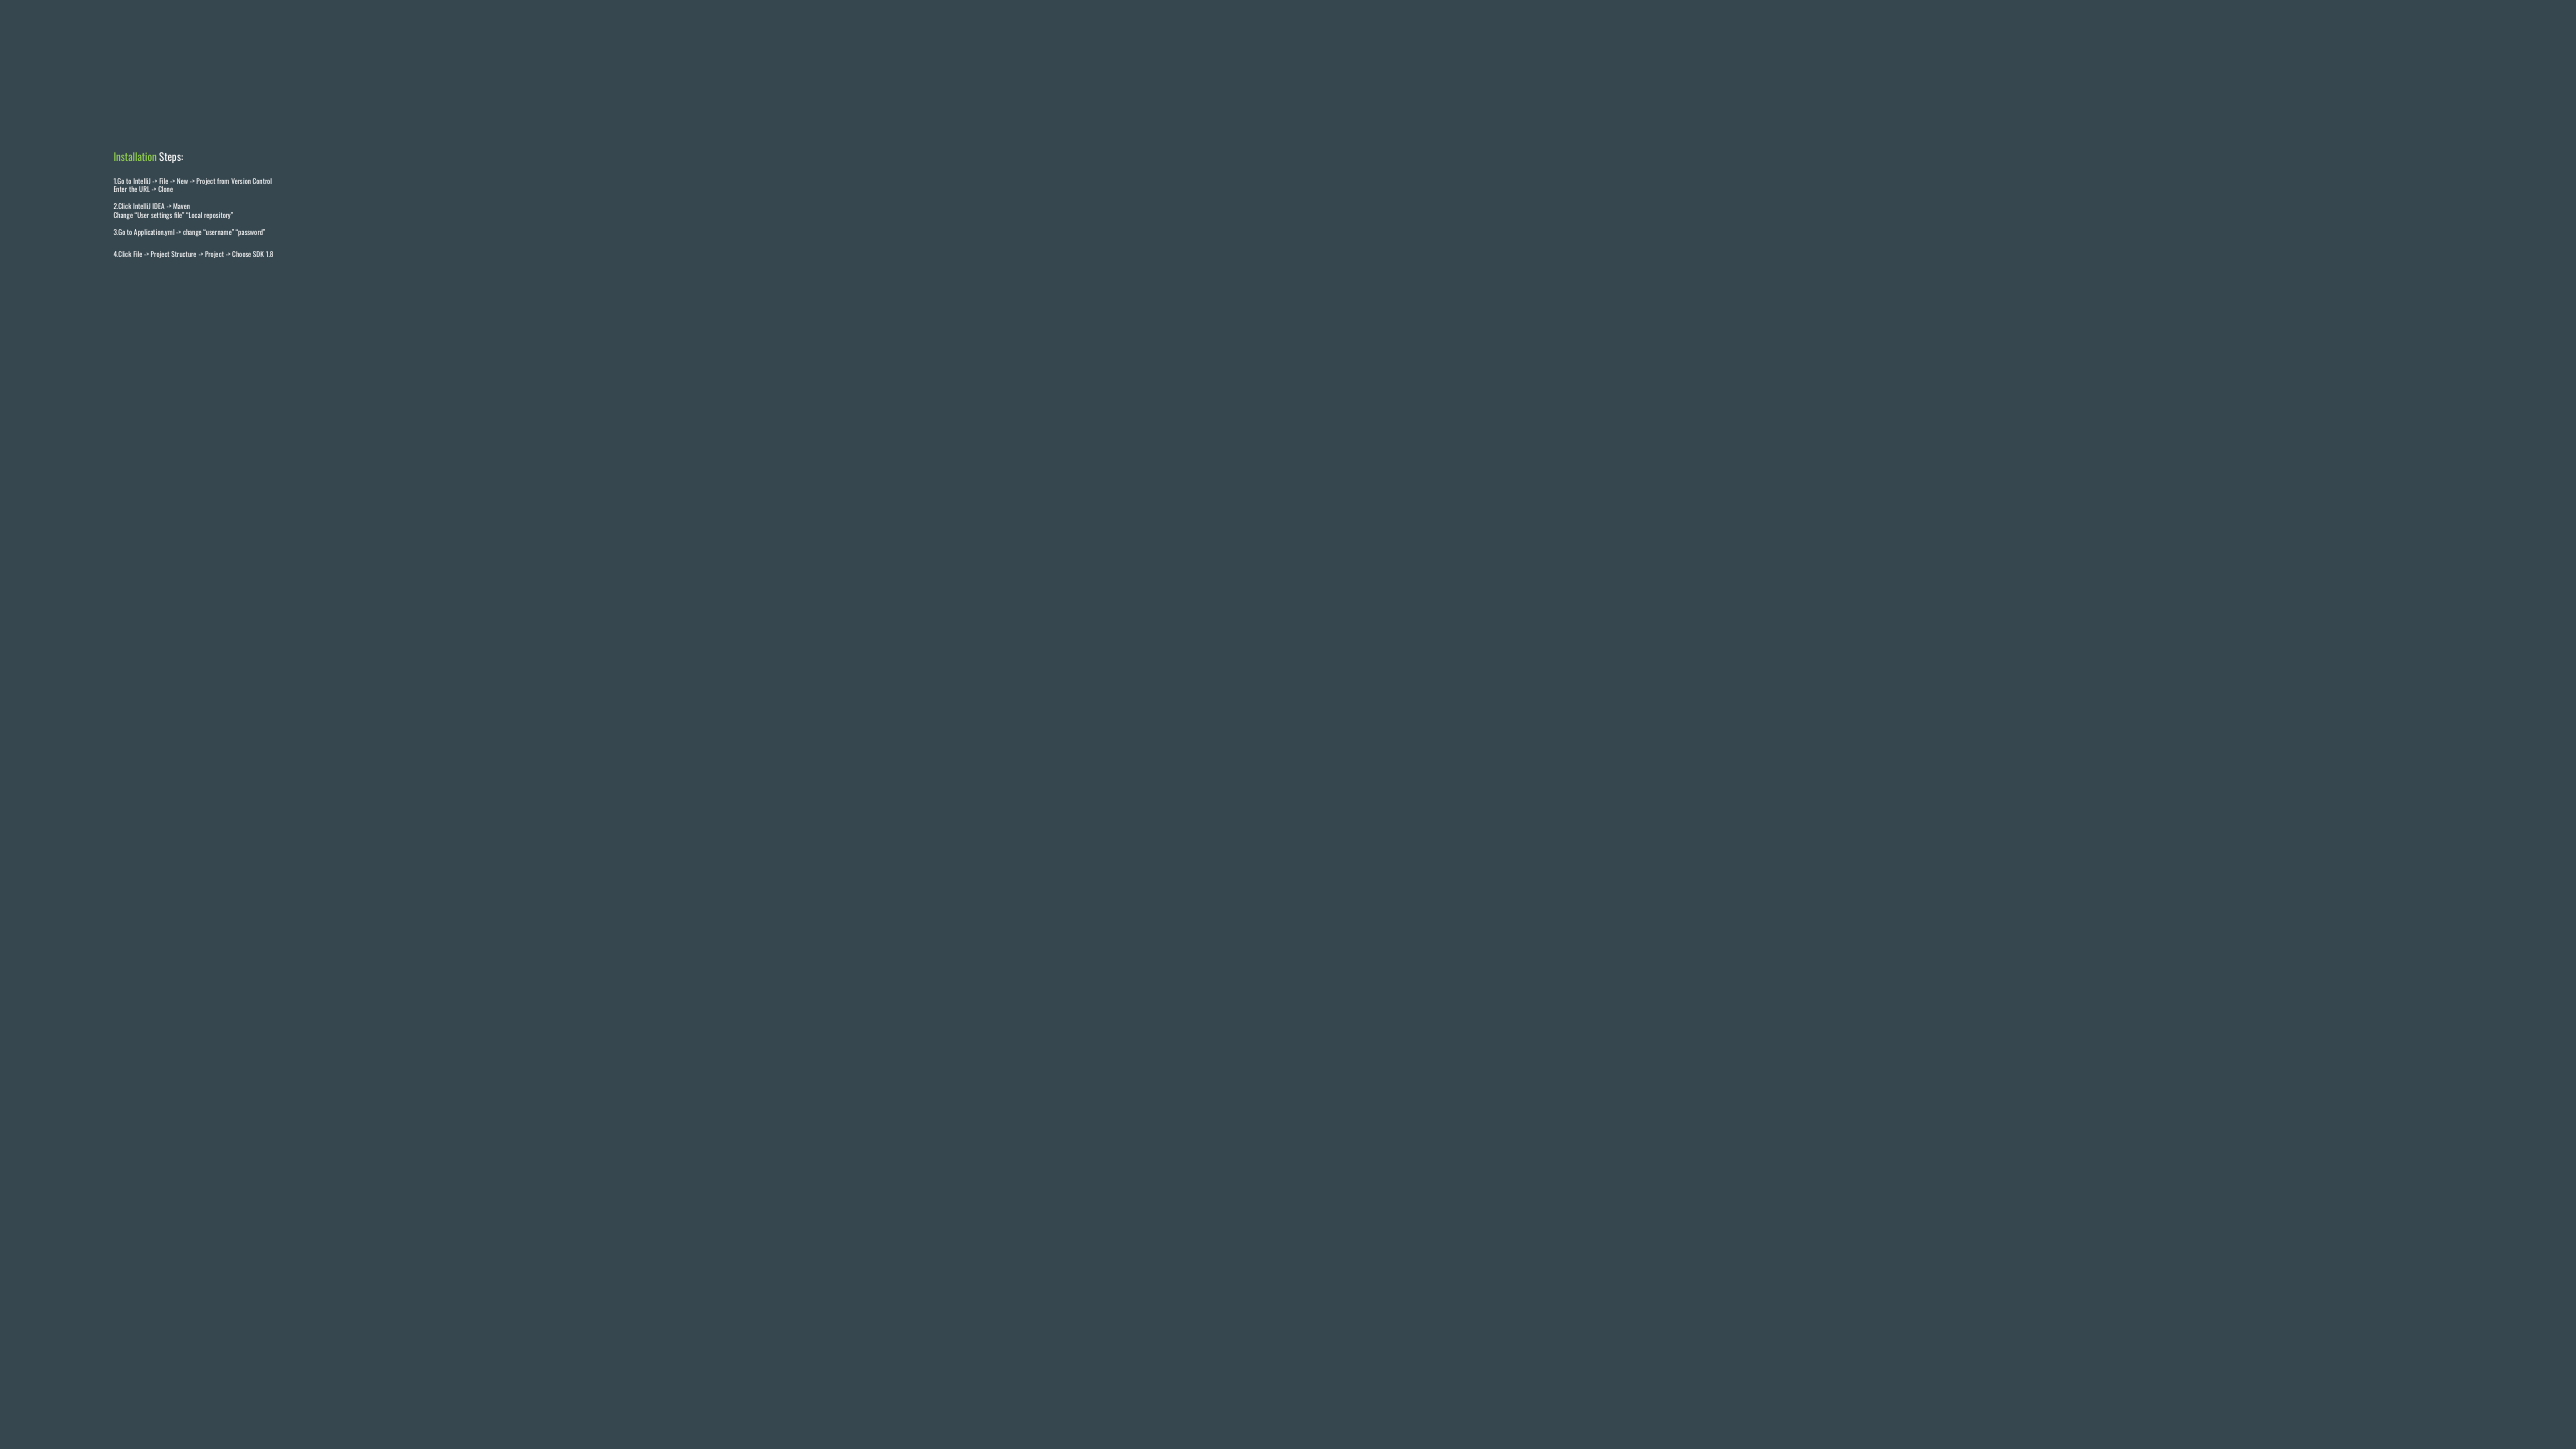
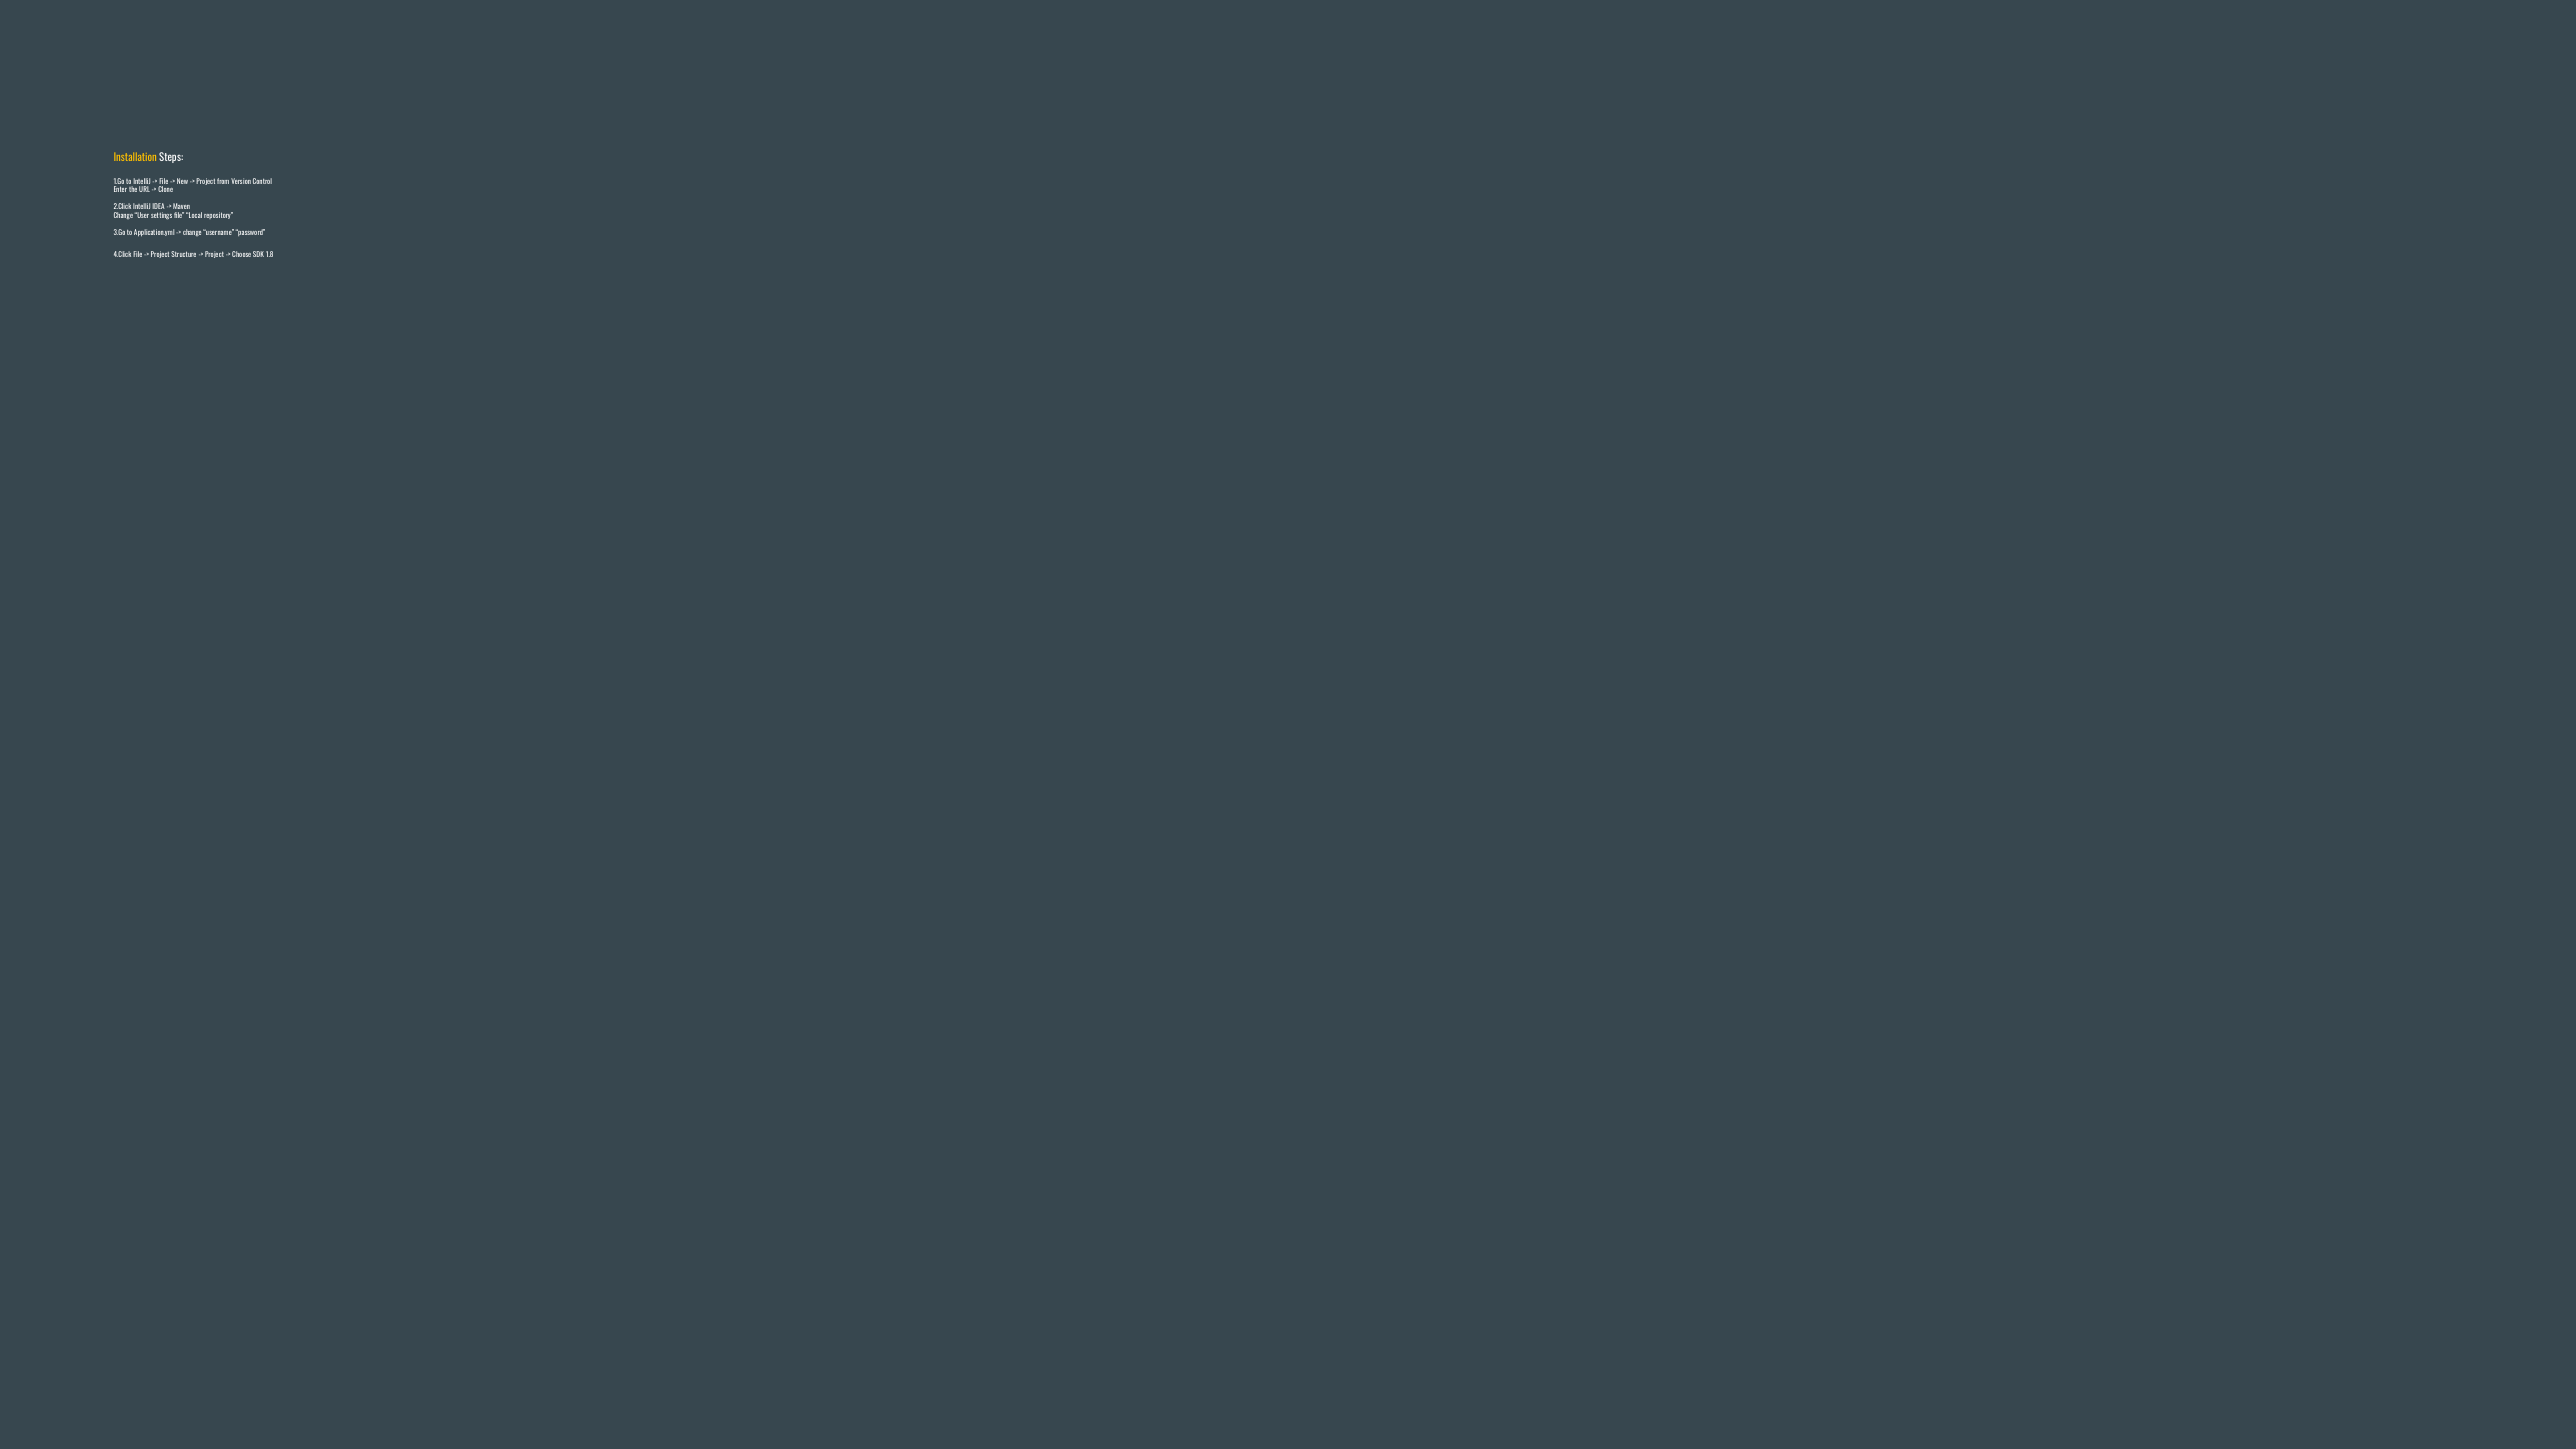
Installation colour: light green -> yellow (135, 158)
